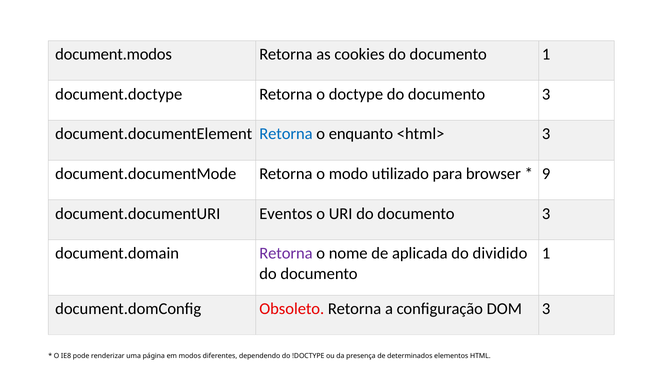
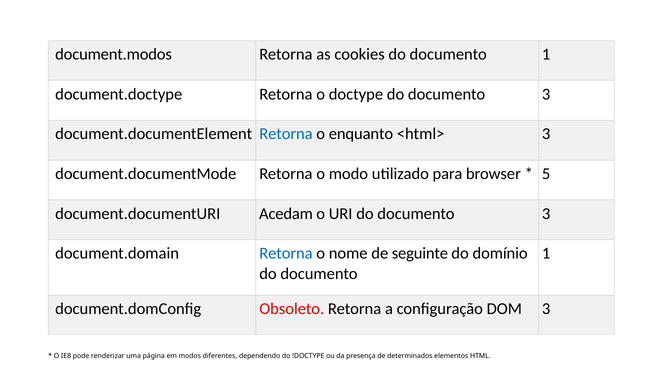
9: 9 -> 5 (546, 174)
Eventos: Eventos -> Acedam (286, 214)
Retorna colour: purple -> blue (286, 254)
aplicada: aplicada -> seguinte (420, 254)
dividido: dividido -> domínio (500, 254)
